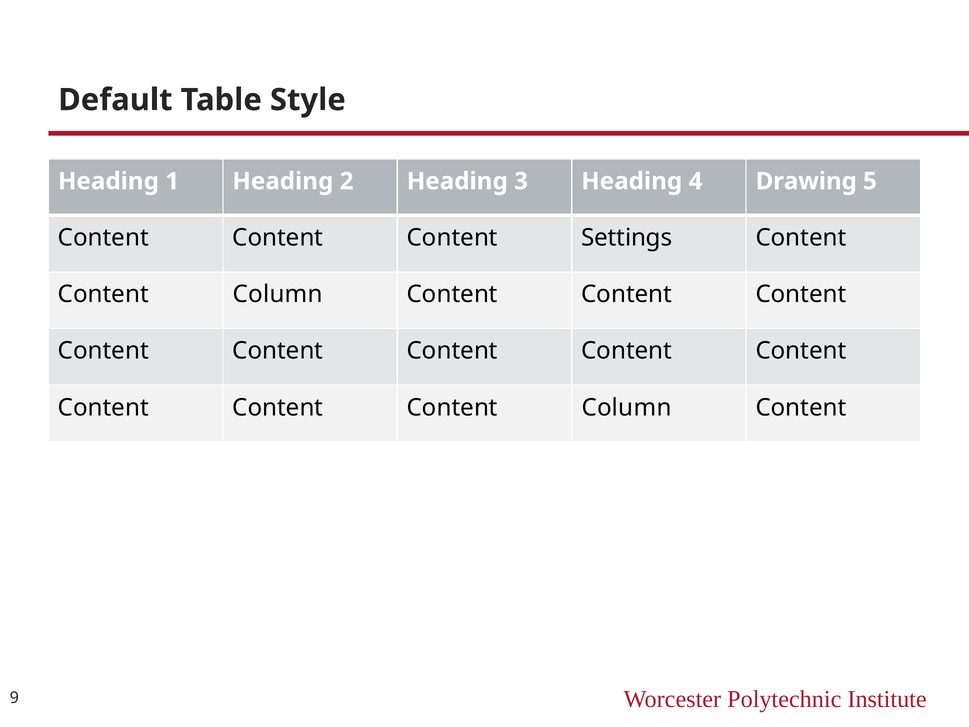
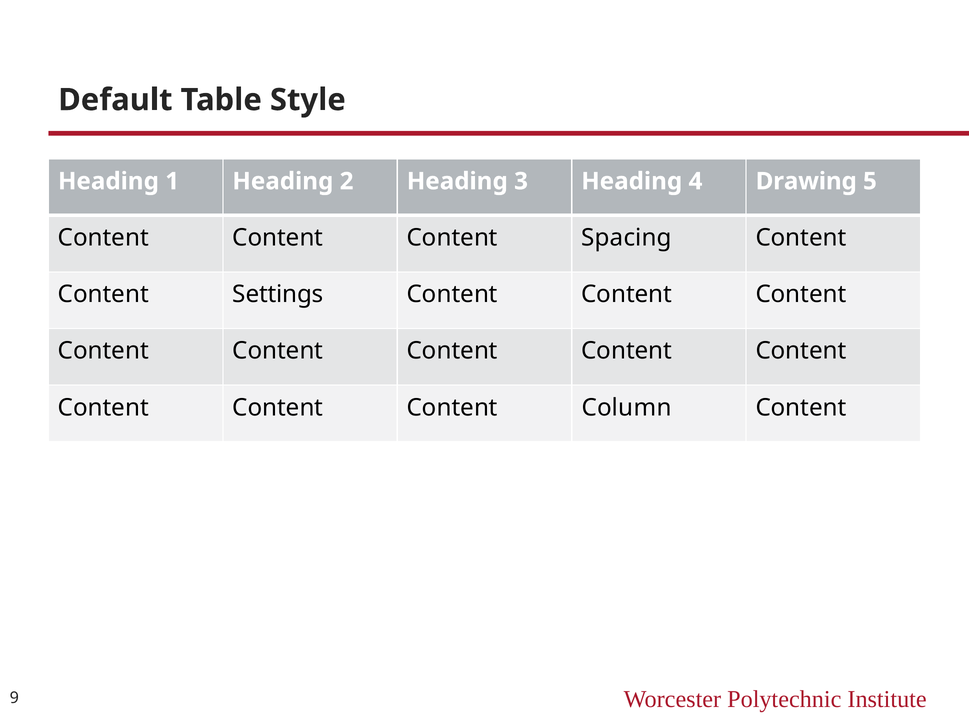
Settings: Settings -> Spacing (627, 238)
Column: Column -> Settings (278, 294)
